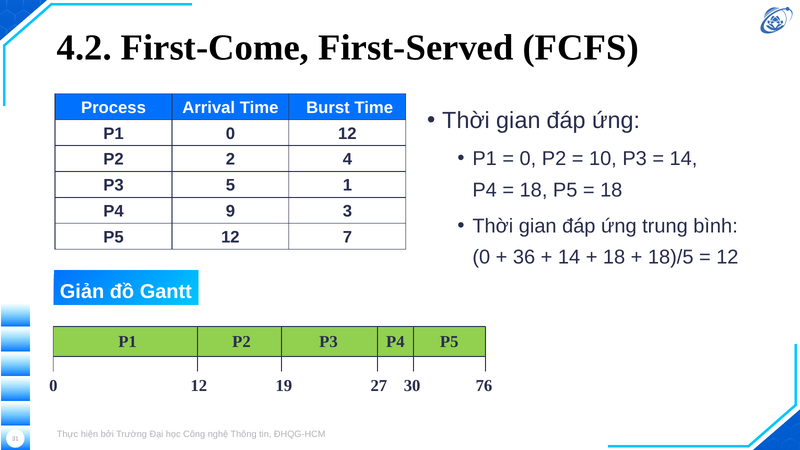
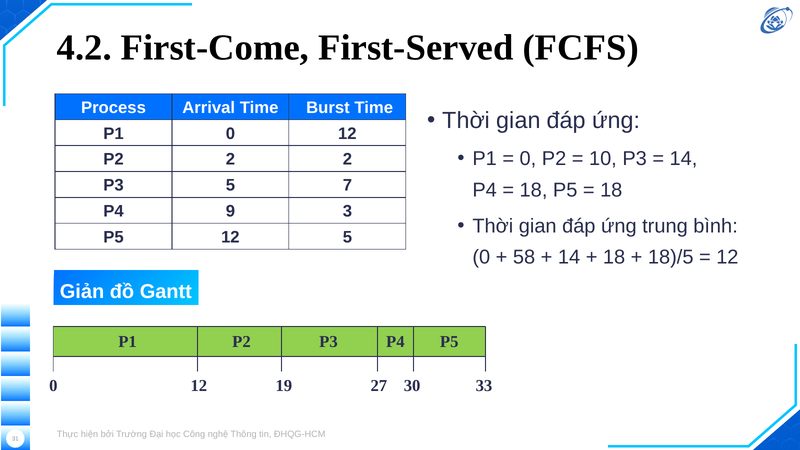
2 4: 4 -> 2 (347, 159)
1: 1 -> 7 (347, 185)
12 7: 7 -> 5 (347, 237)
36: 36 -> 58 (524, 257)
76: 76 -> 33 (484, 386)
